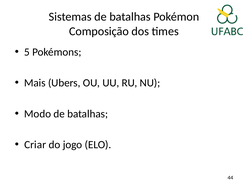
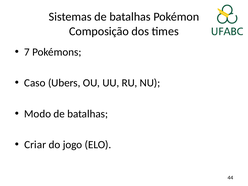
5: 5 -> 7 (27, 52)
Mais: Mais -> Caso (35, 83)
